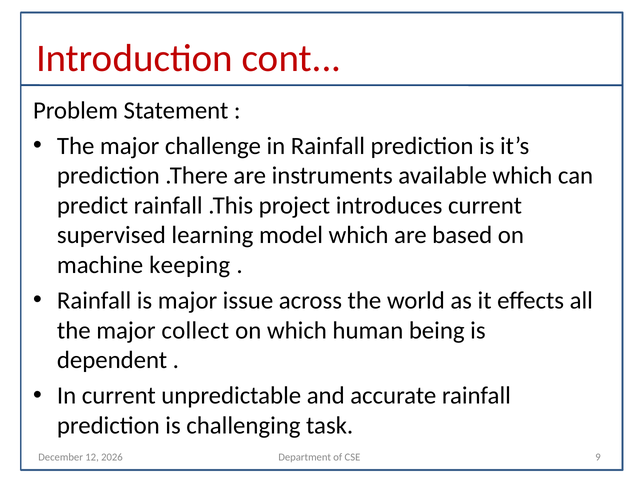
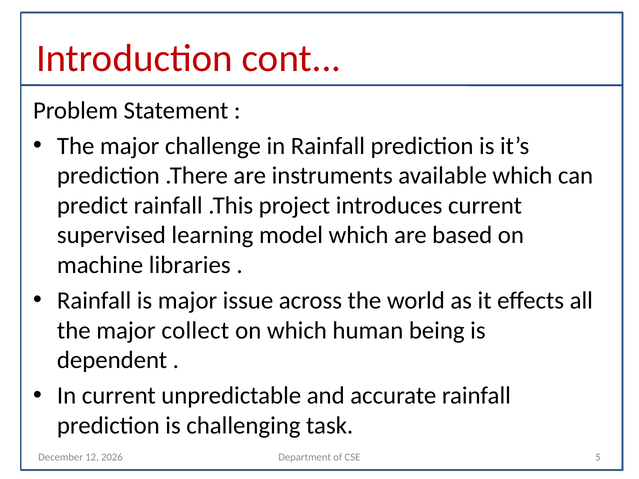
keeping: keeping -> libraries (190, 265)
9: 9 -> 5 (598, 458)
